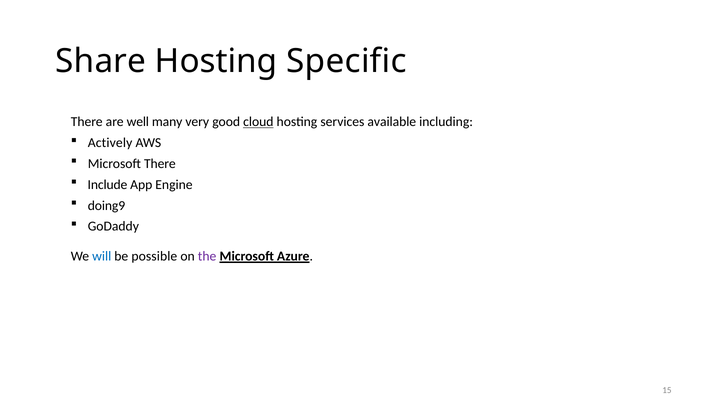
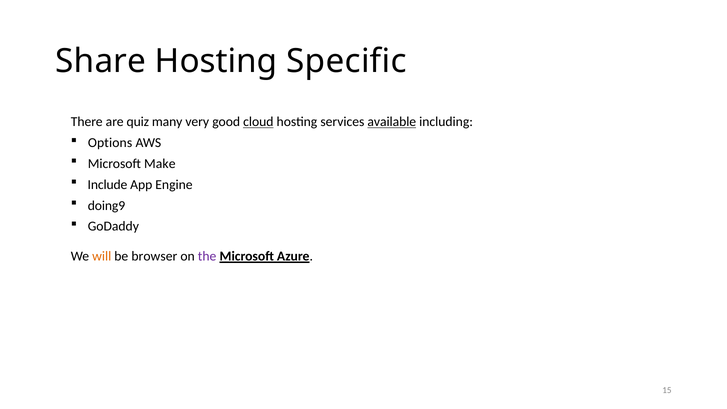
well: well -> quiz (138, 122)
available underline: none -> present (392, 122)
Actively: Actively -> Options (110, 143)
Microsoft There: There -> Make (160, 164)
will colour: blue -> orange (102, 256)
possible: possible -> browser (154, 256)
